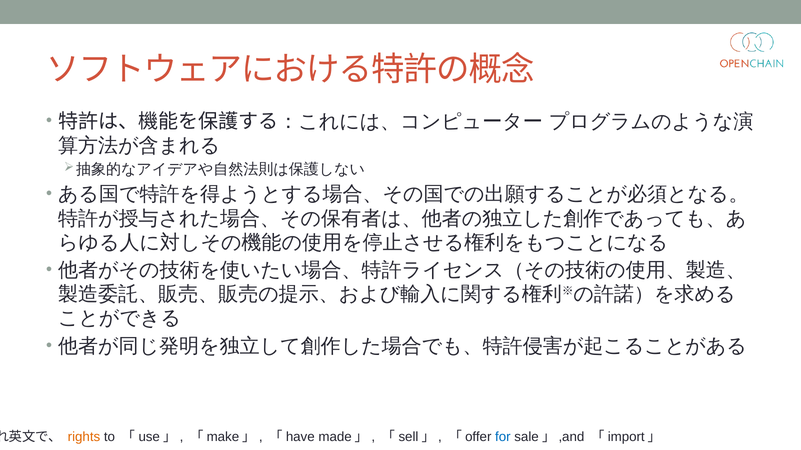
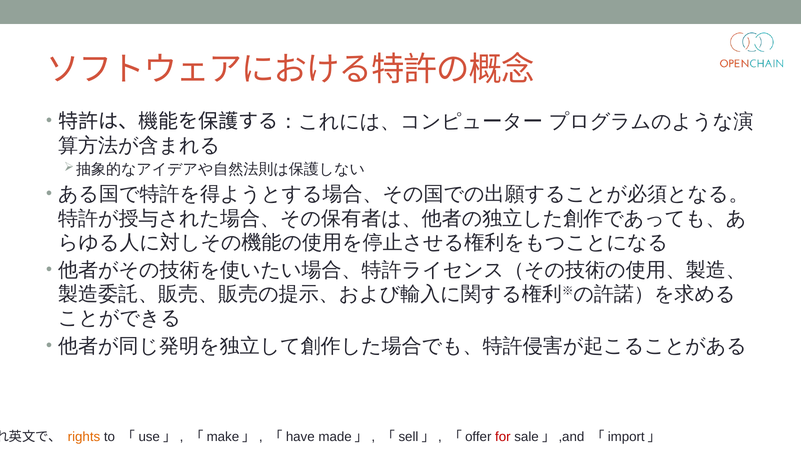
for colour: blue -> red (503, 438)
